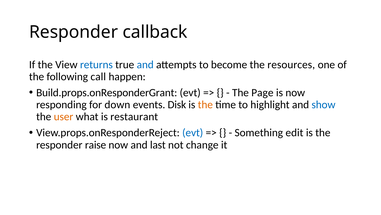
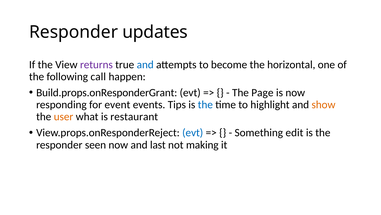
callback: callback -> updates (155, 32)
returns colour: blue -> purple (96, 64)
resources: resources -> horizontal (291, 64)
down: down -> event (117, 104)
Disk: Disk -> Tips (177, 104)
the colour: orange -> blue (205, 104)
show colour: blue -> orange (323, 104)
raise: raise -> seen (96, 144)
change: change -> making (202, 144)
